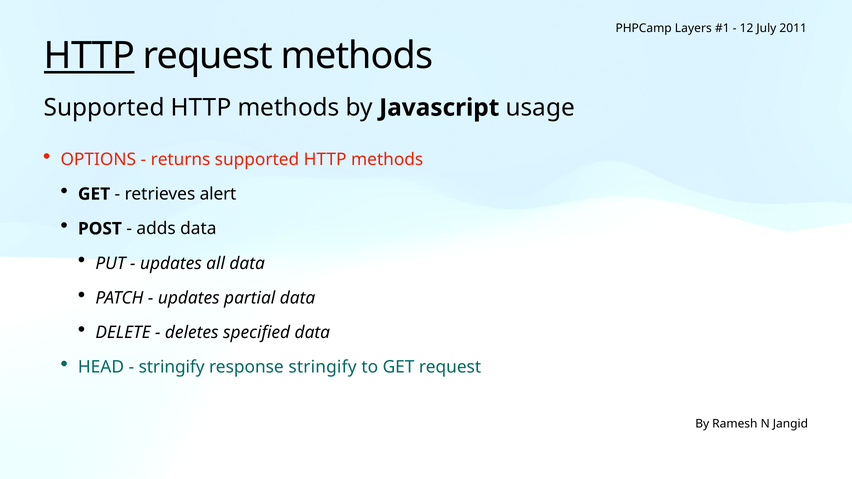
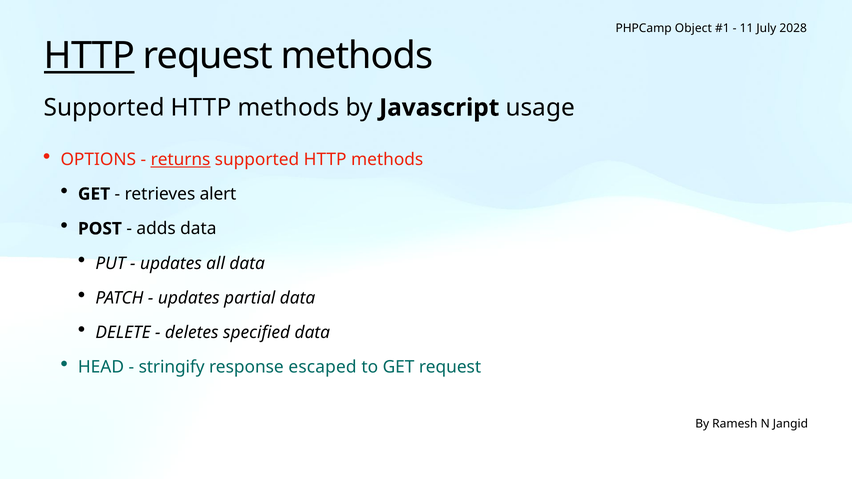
Layers: Layers -> Object (693, 28)
12: 12 -> 11 (747, 28)
2011: 2011 -> 2028 (793, 28)
returns underline: none -> present (180, 159)
response stringify: stringify -> escaped (323, 367)
